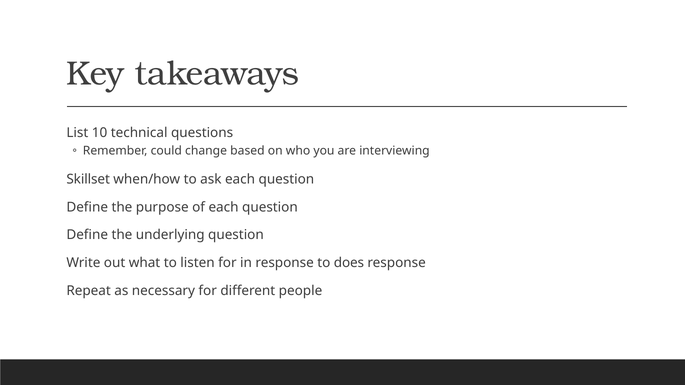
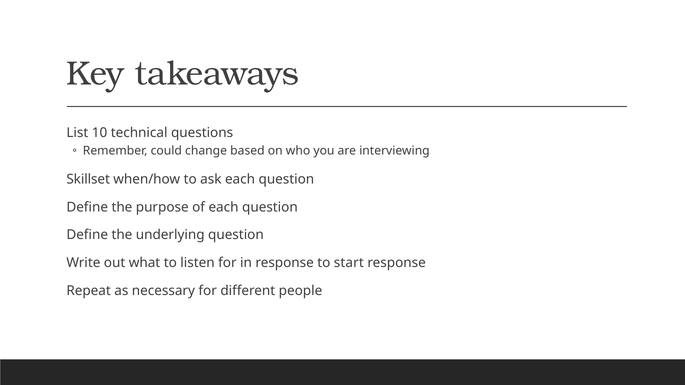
does: does -> start (349, 263)
